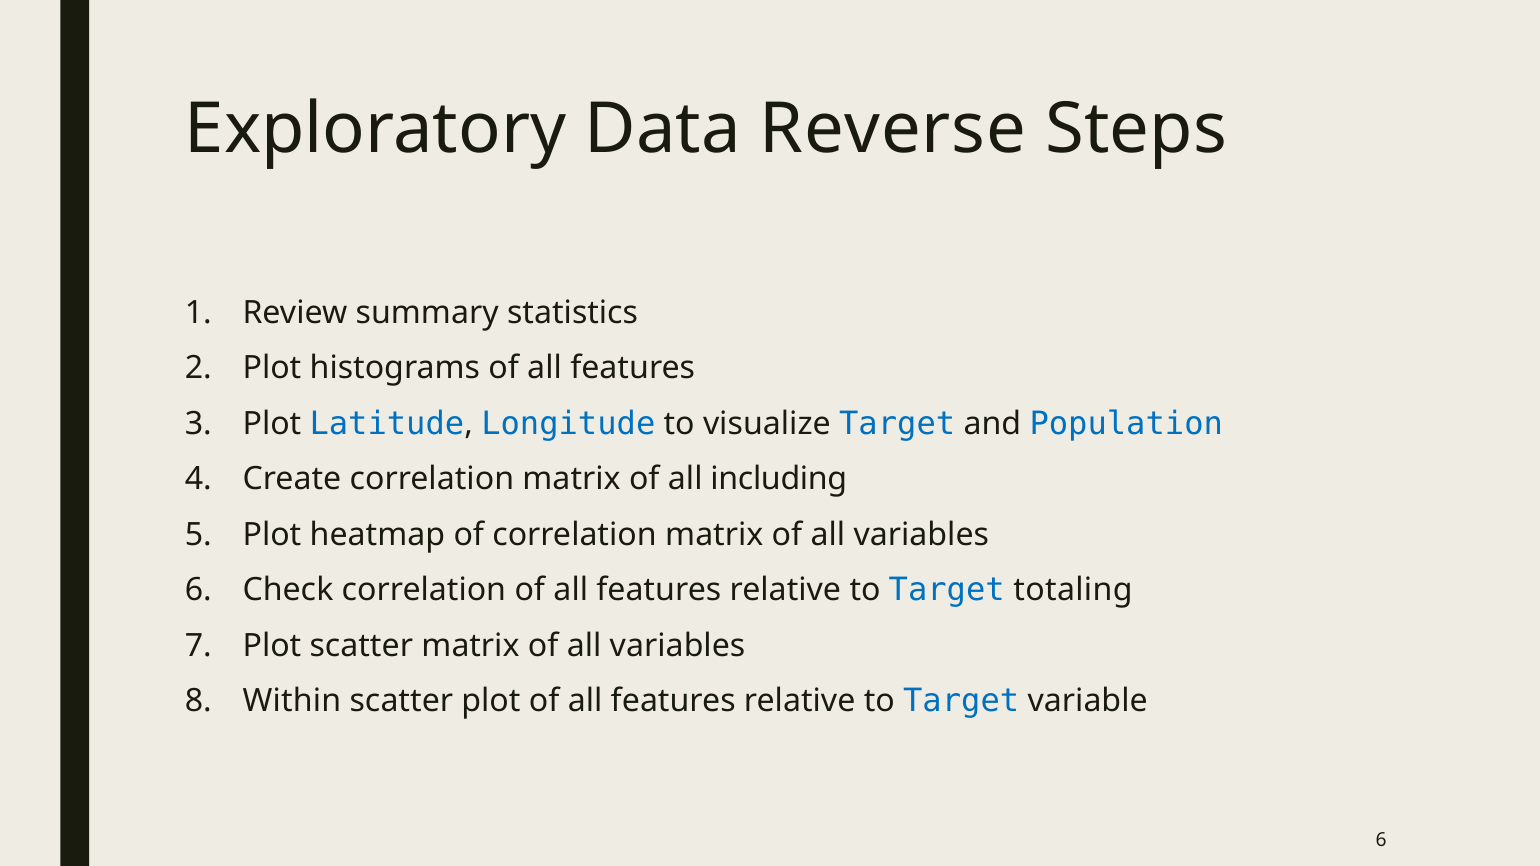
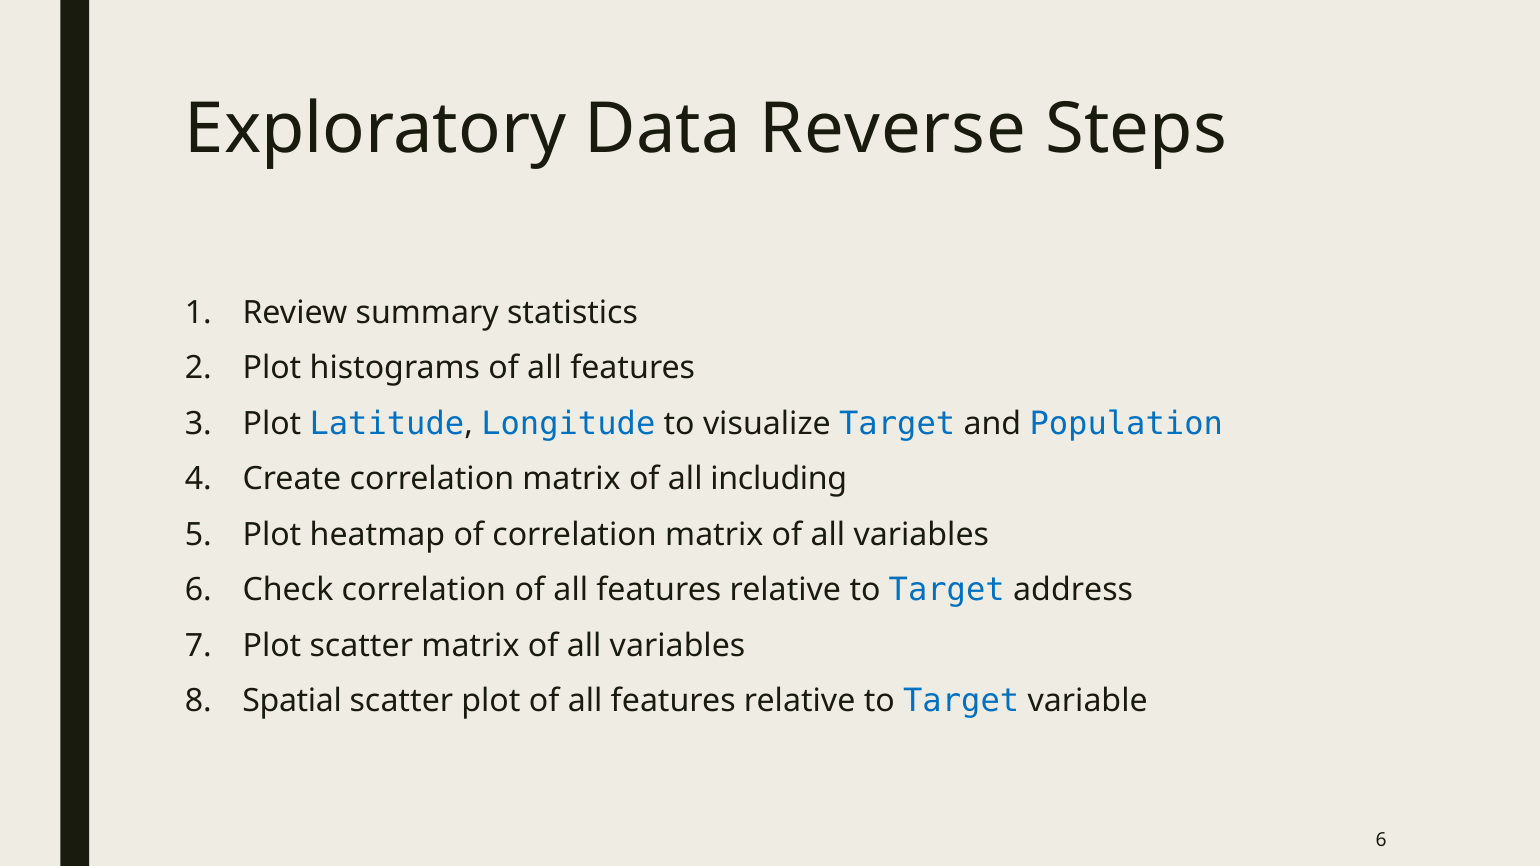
totaling: totaling -> address (1073, 590)
Within: Within -> Spatial (292, 701)
